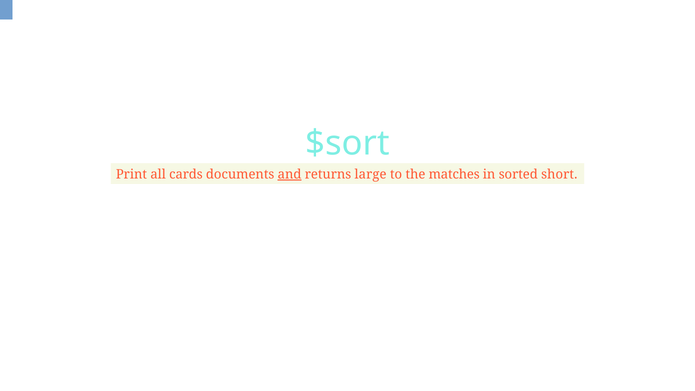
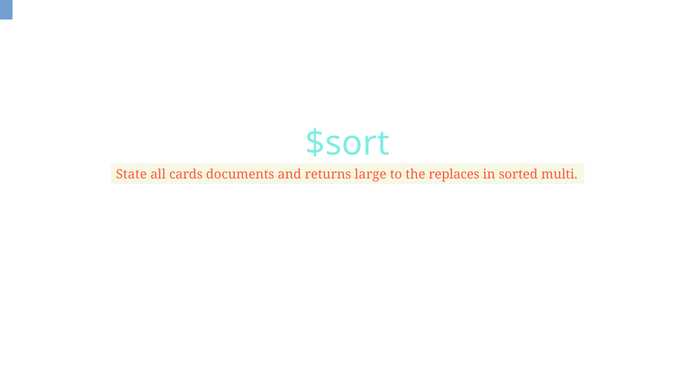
Print: Print -> State (131, 174)
and underline: present -> none (290, 174)
matches: matches -> replaces (454, 174)
short: short -> multi (559, 174)
